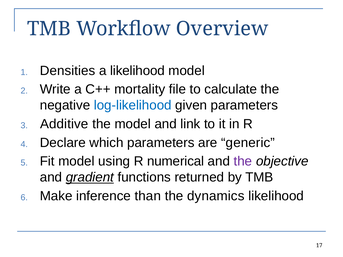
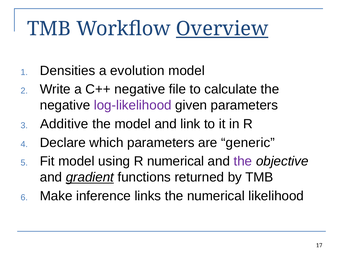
Overview underline: none -> present (222, 29)
a likelihood: likelihood -> evolution (137, 71)
C++ mortality: mortality -> negative (140, 89)
log-likelihood colour: blue -> purple (133, 105)
than: than -> links (148, 196)
the dynamics: dynamics -> numerical (216, 196)
